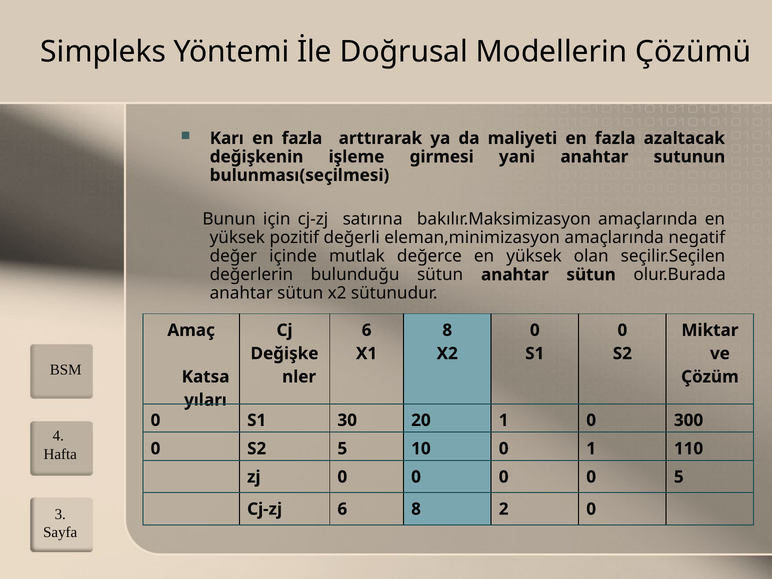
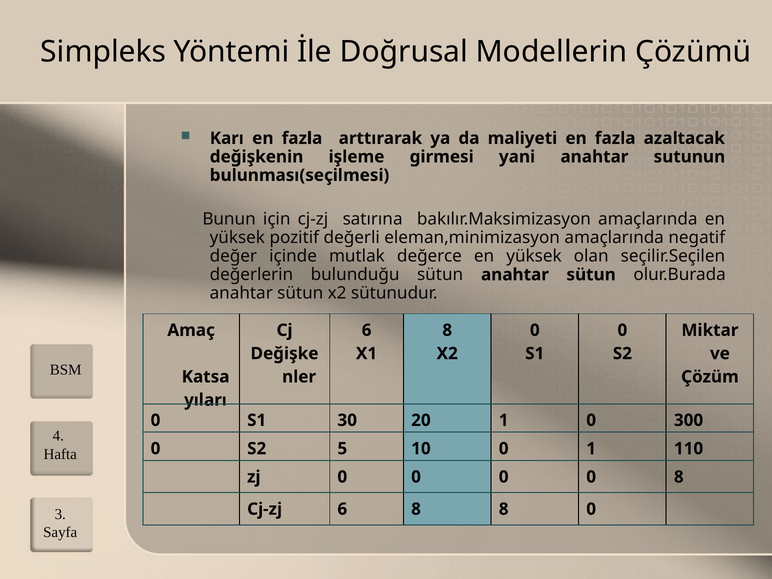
0 5: 5 -> 8 (679, 477)
8 2: 2 -> 8 (504, 509)
